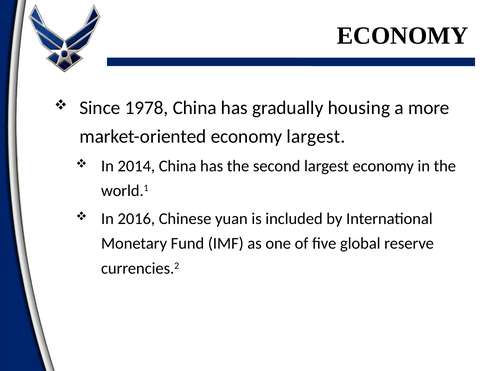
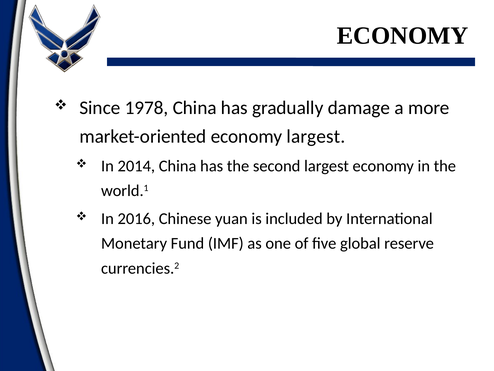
housing: housing -> damage (359, 108)
